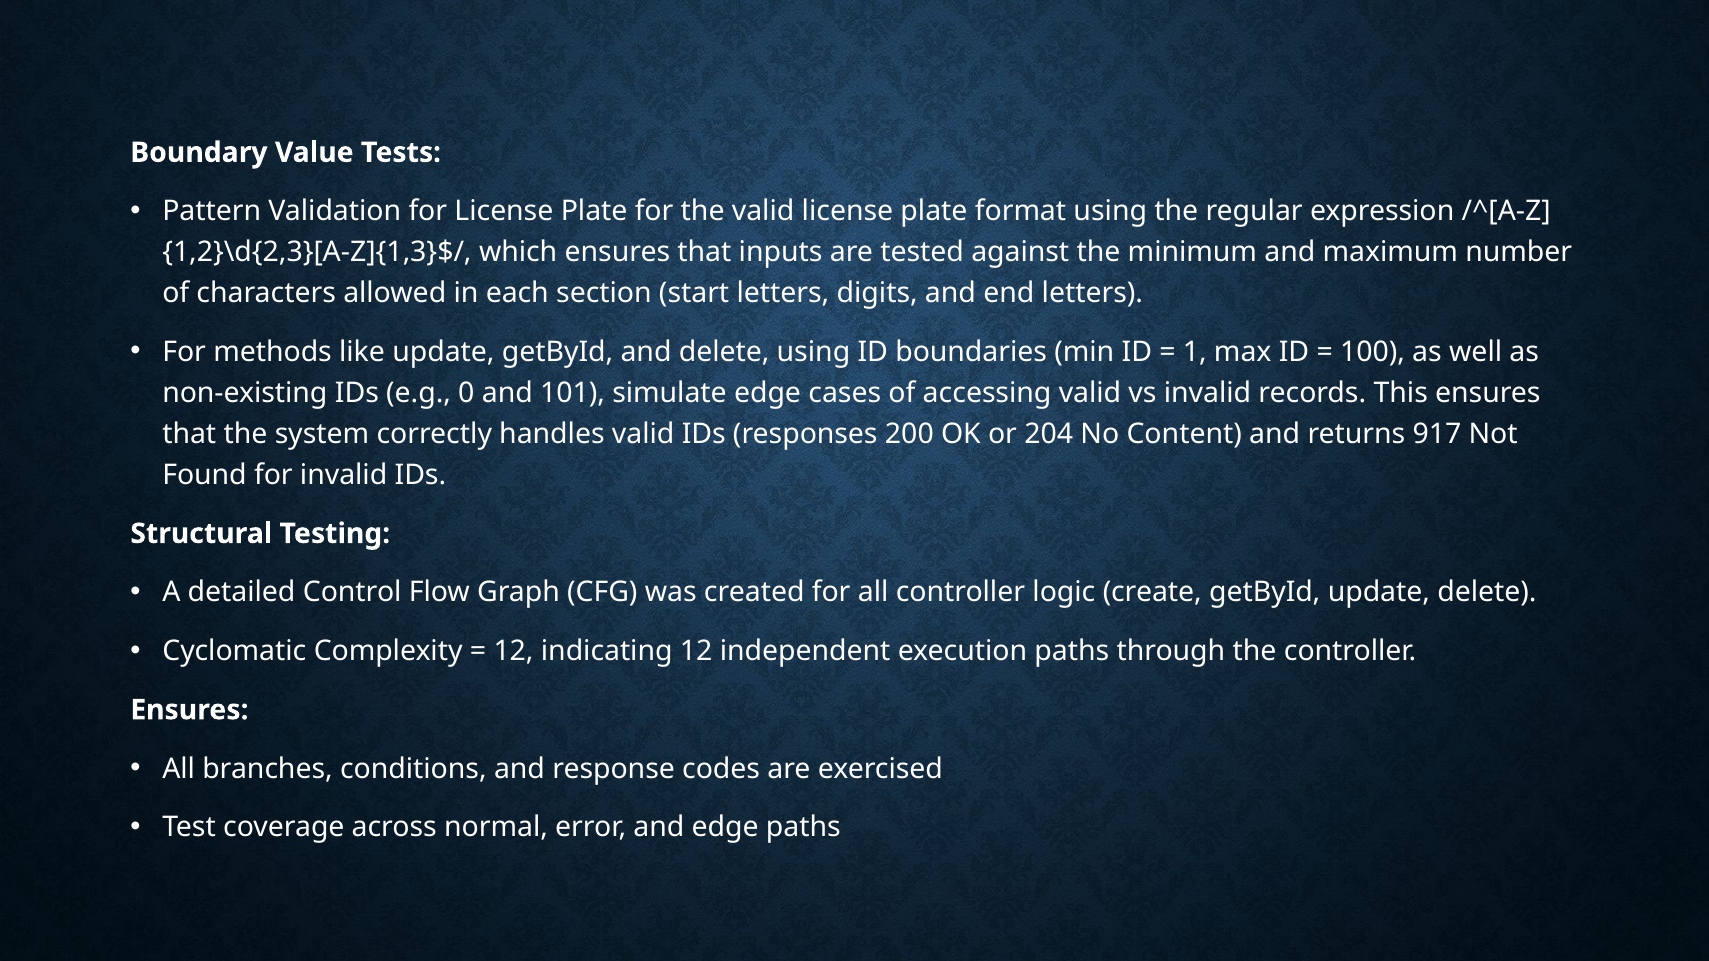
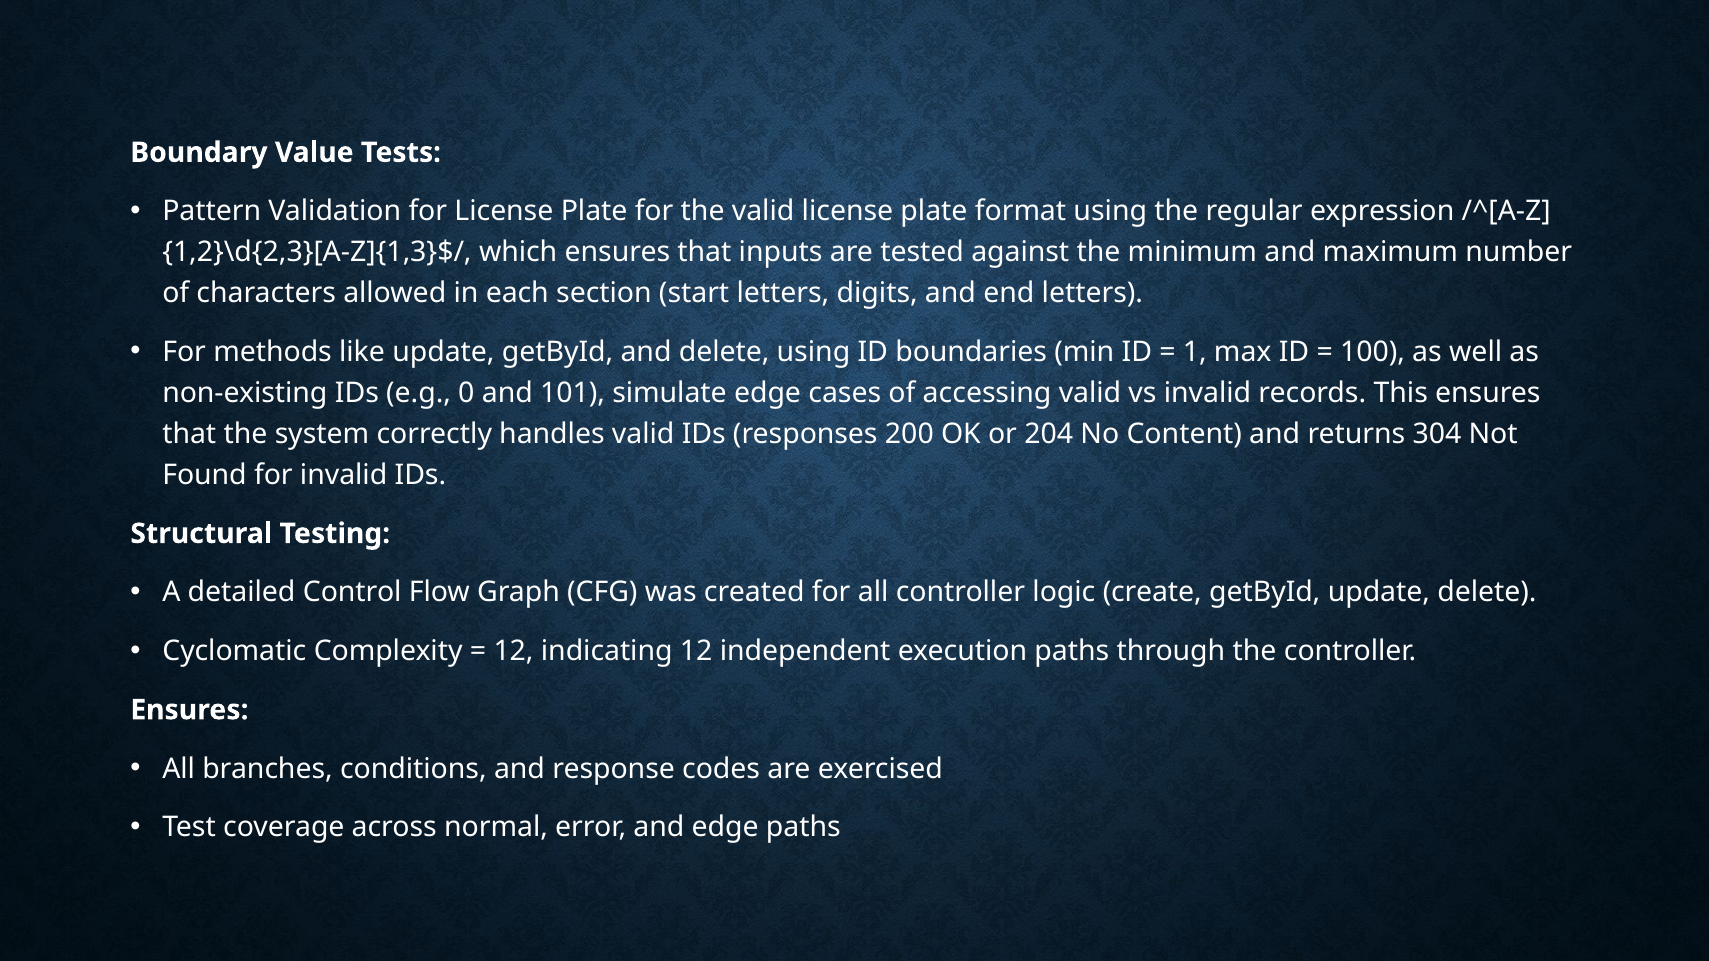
917: 917 -> 304 (1437, 434)
